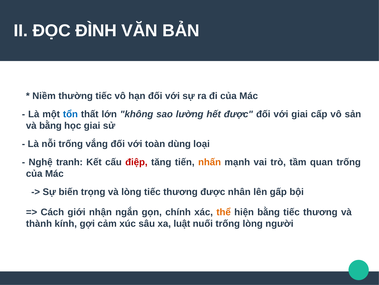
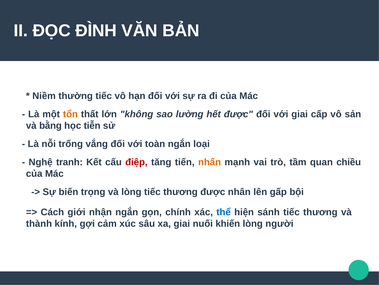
tổn colour: blue -> orange (70, 114)
học giai: giai -> tiễn (92, 126)
toàn dùng: dùng -> ngắn (179, 144)
quan trống: trống -> chiều (349, 162)
thể colour: orange -> blue (224, 212)
hiện bằng: bằng -> sánh (269, 212)
xa luật: luật -> giai (182, 223)
nuối trống: trống -> khiến (228, 223)
